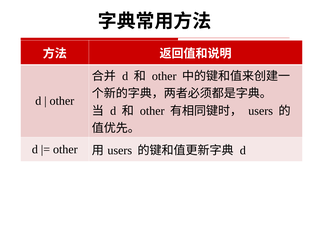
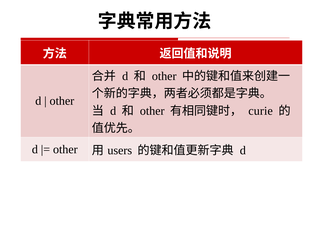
users: users -> curie (261, 111)
